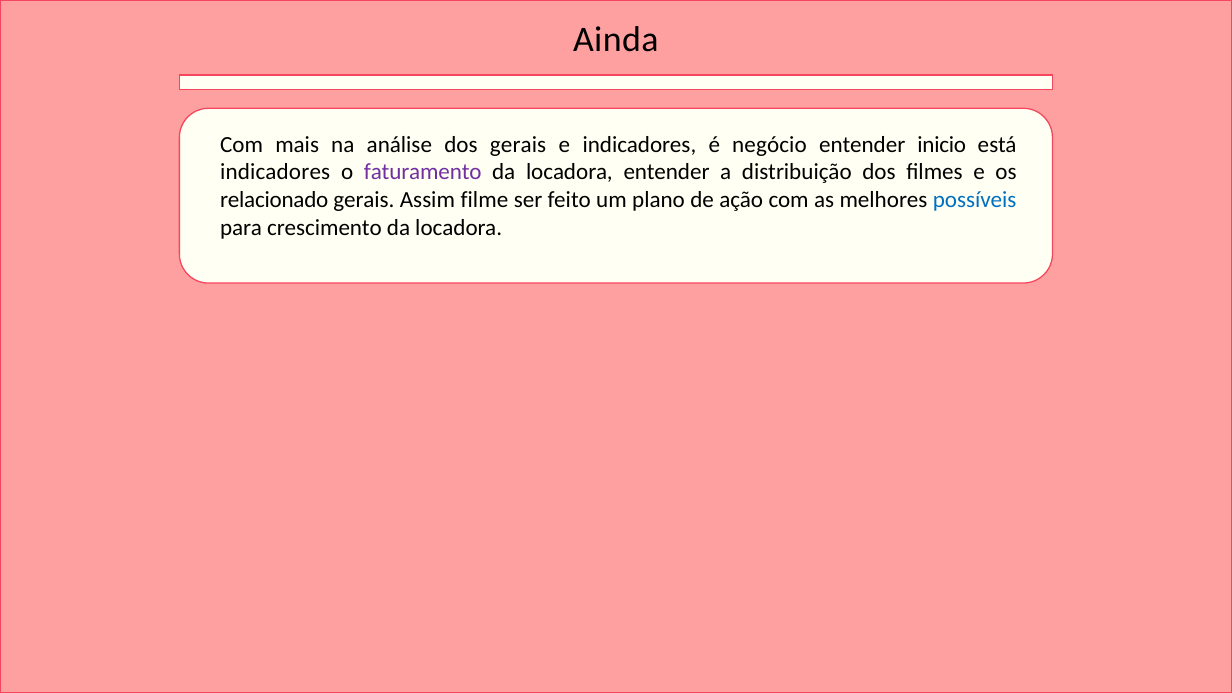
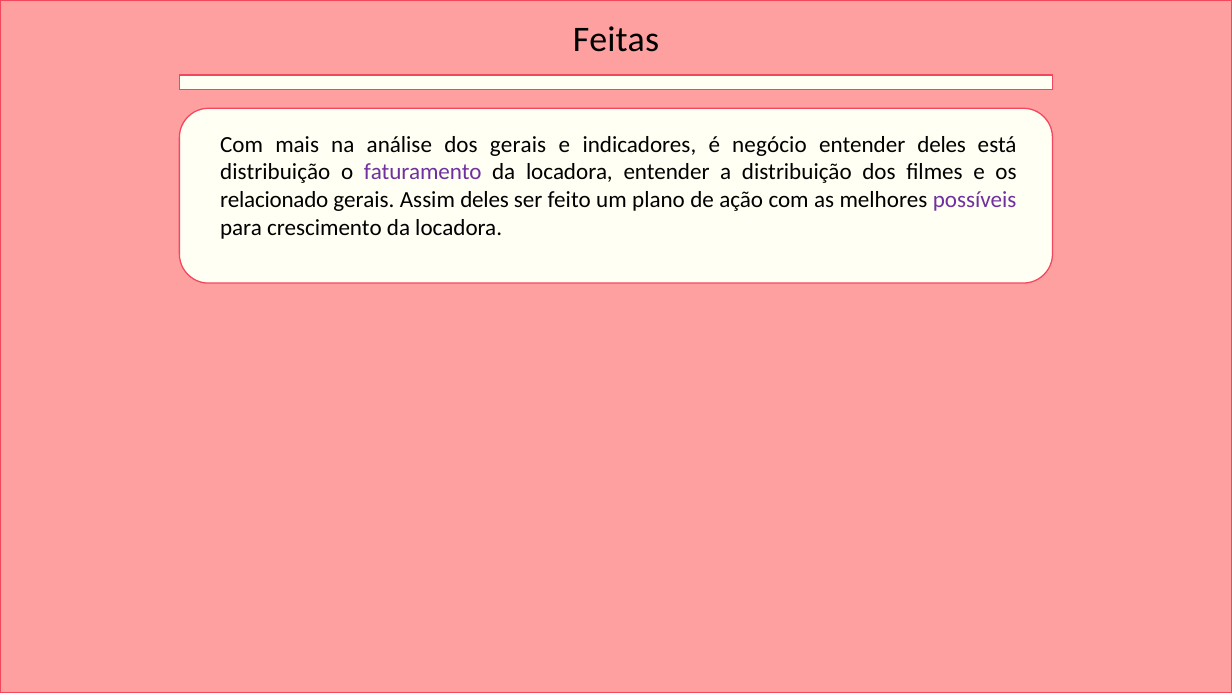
Ainda: Ainda -> Feitas (616, 40)
entender inicio: inicio -> deles (942, 145)
indicadores: indicadores -> distribuição (275, 172)
Assim filme: filme -> deles (485, 200)
possíveis colour: blue -> purple (975, 200)
